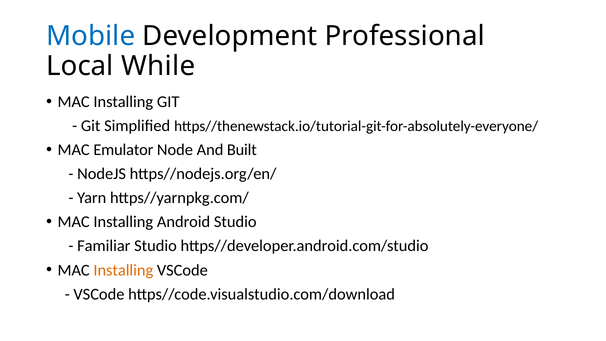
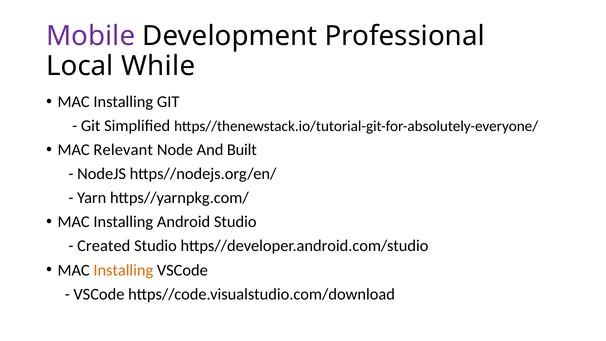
Mobile colour: blue -> purple (91, 36)
Emulator: Emulator -> Relevant (123, 150)
Familiar: Familiar -> Created (104, 246)
